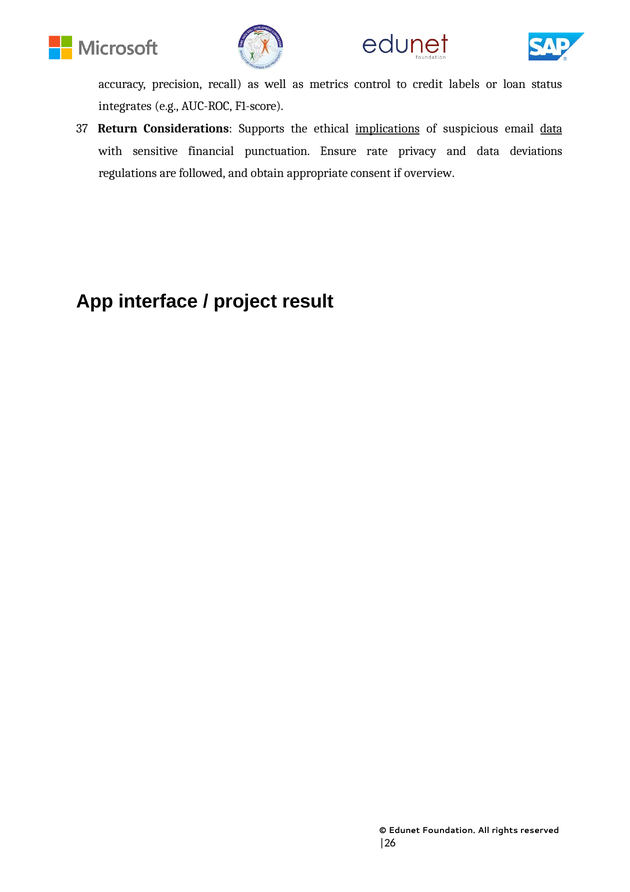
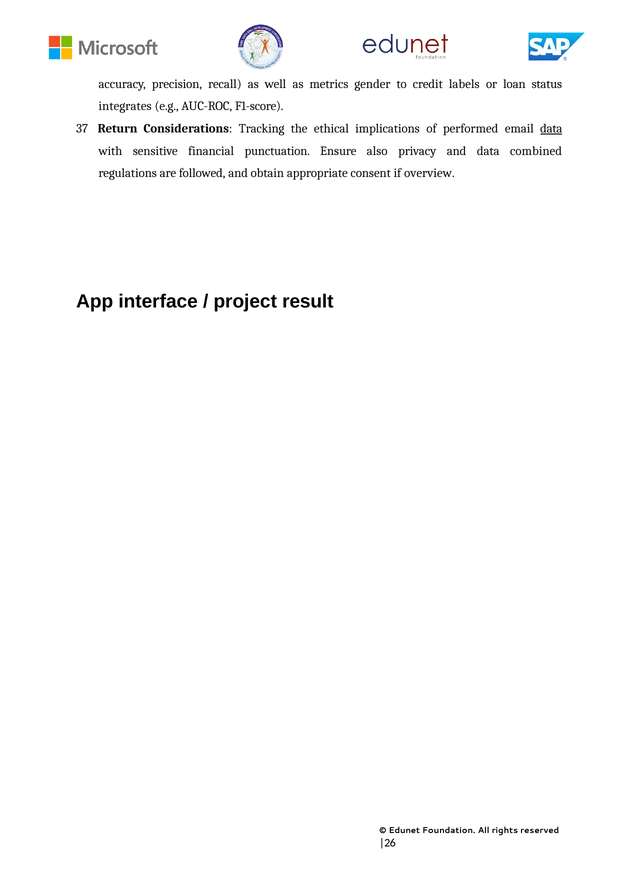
control: control -> gender (372, 84)
Supports: Supports -> Tracking (262, 129)
implications underline: present -> none (388, 129)
suspicious: suspicious -> performed (471, 129)
rate: rate -> also (377, 151)
deviations: deviations -> combined (536, 151)
